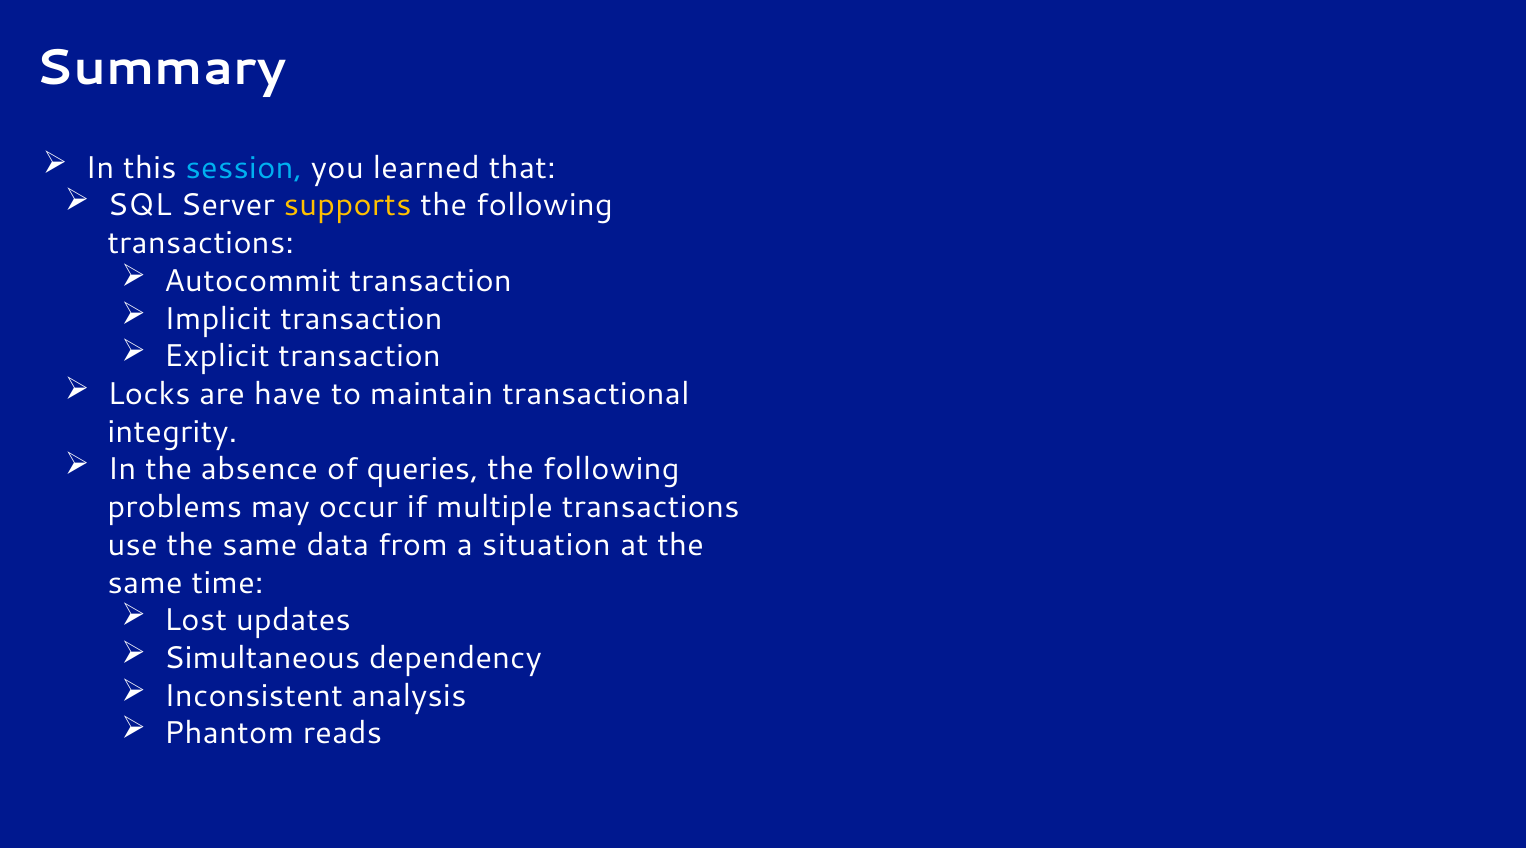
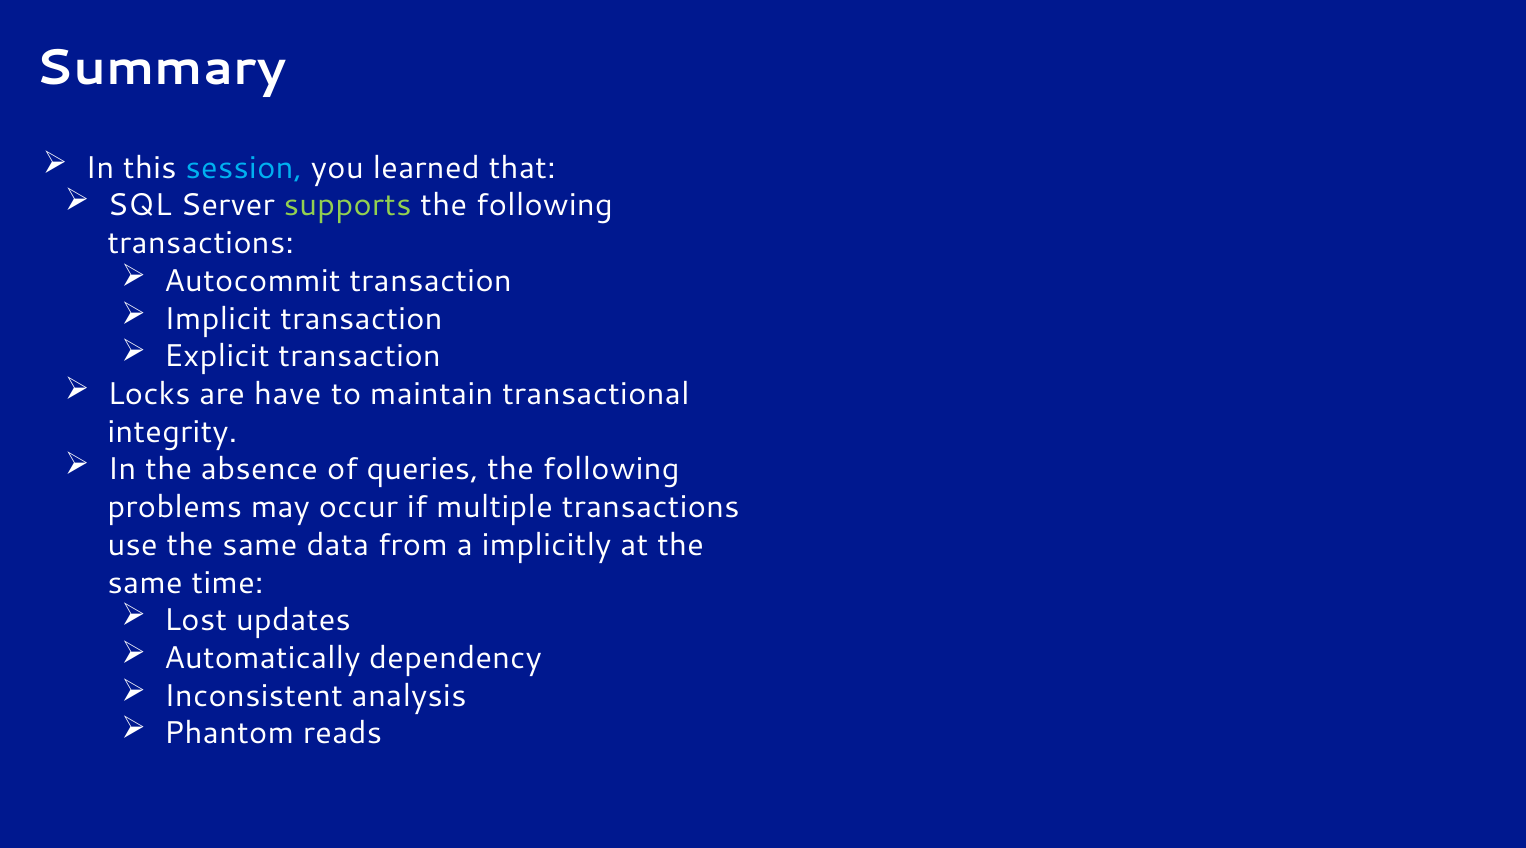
supports colour: yellow -> light green (348, 206)
situation: situation -> implicitly (547, 545)
Simultaneous: Simultaneous -> Automatically (262, 658)
